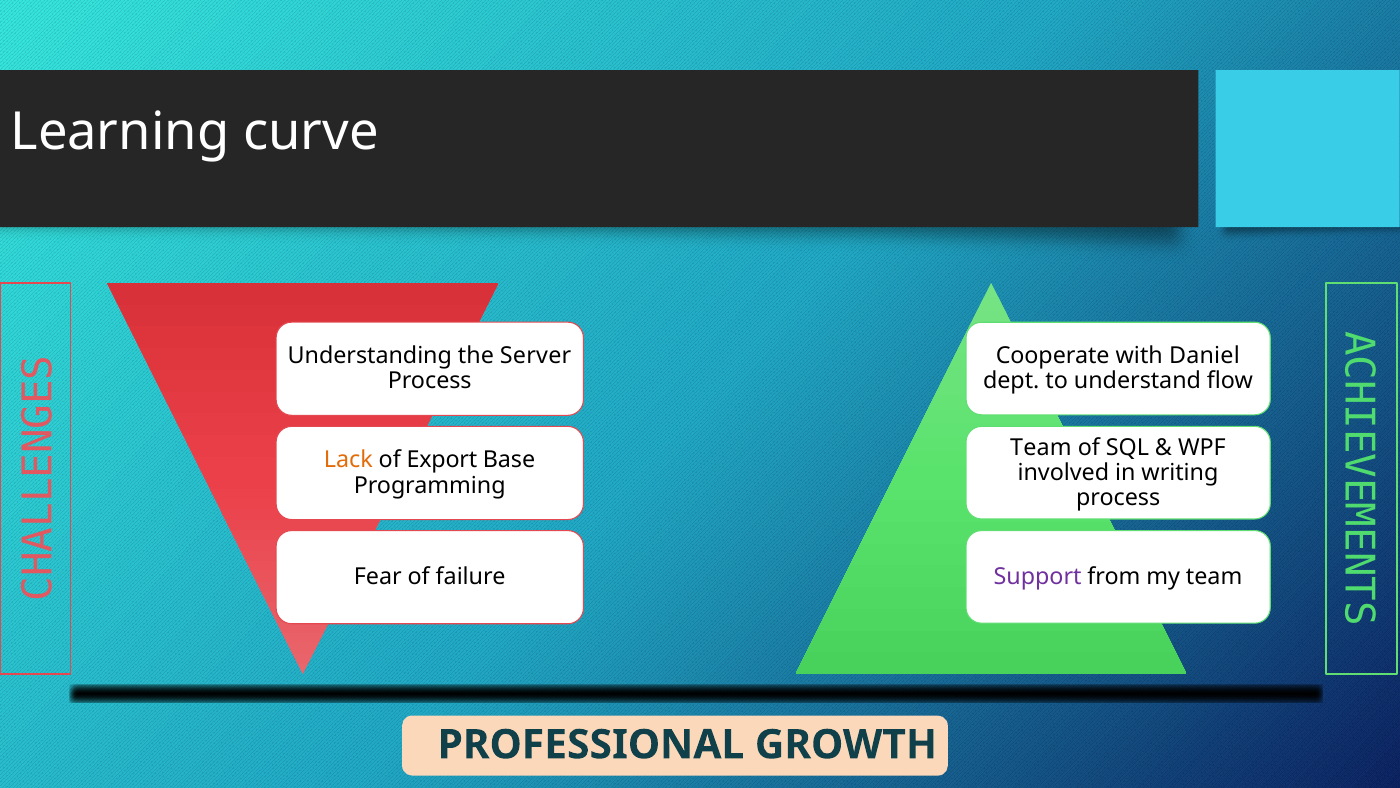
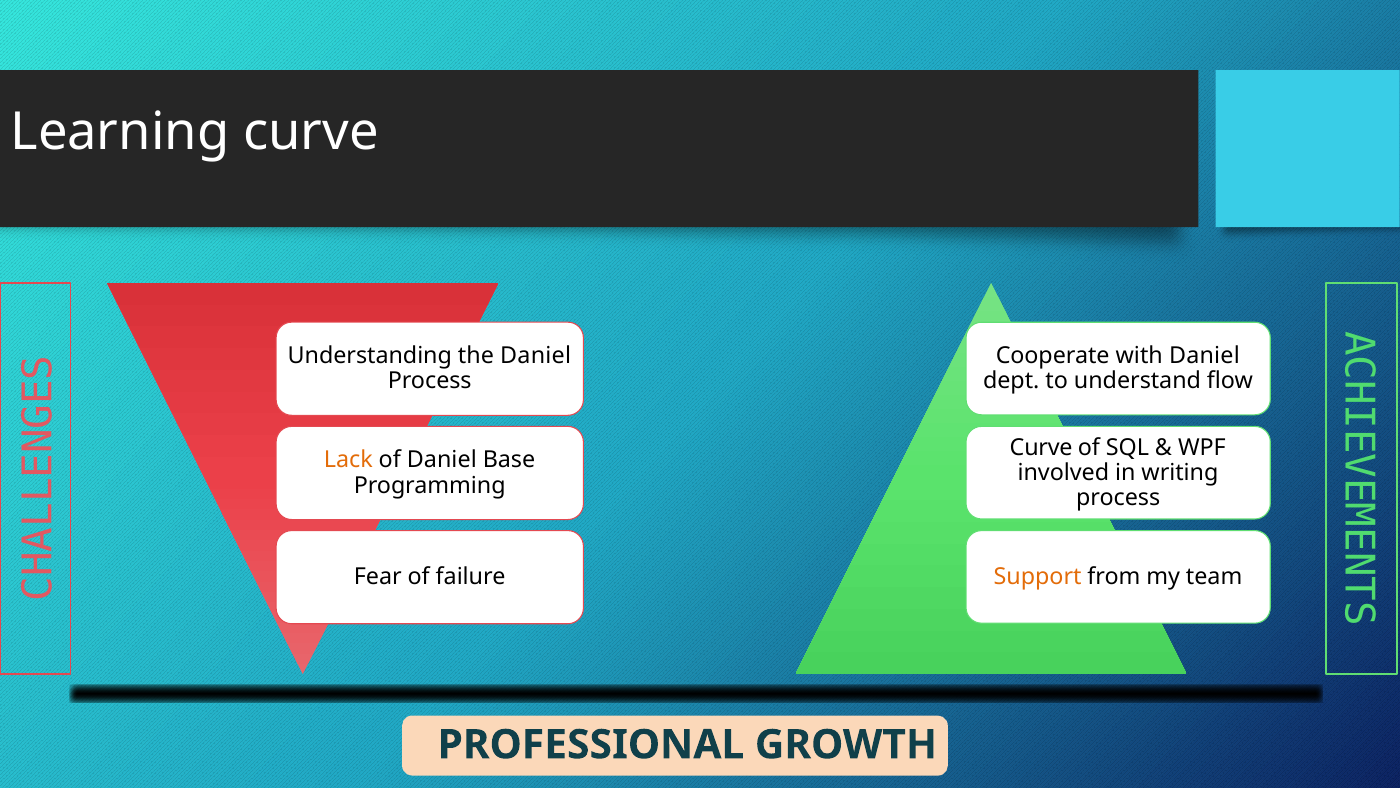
the Server: Server -> Daniel (536, 356)
Team: Team -> Curve (1041, 447)
of Export: Export -> Daniel (442, 460)
Support colour: purple -> orange (1038, 576)
